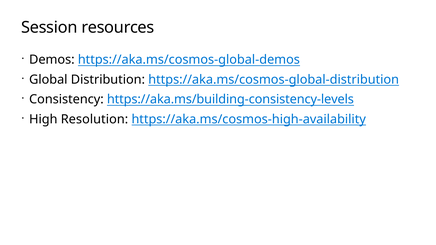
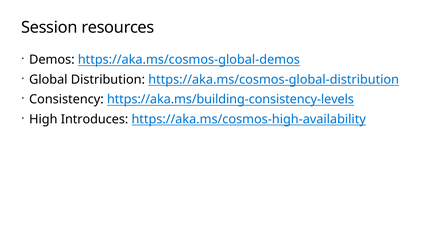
Resolution: Resolution -> Introduces (95, 119)
